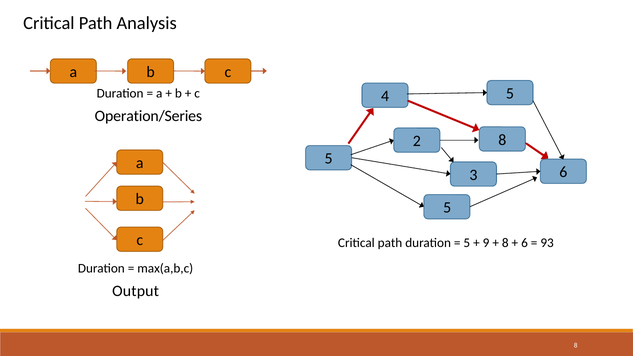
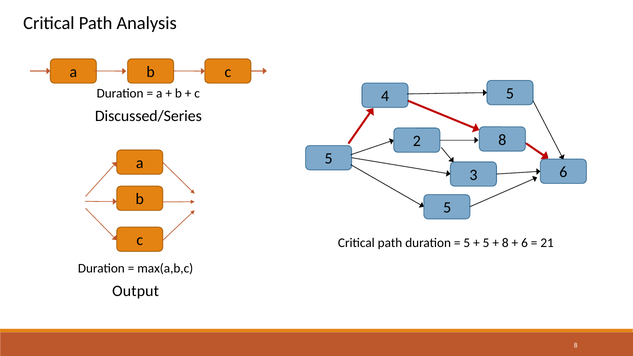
Operation/Series: Operation/Series -> Discussed/Series (148, 116)
9: 9 -> 5 (486, 243)
93: 93 -> 21 (547, 243)
